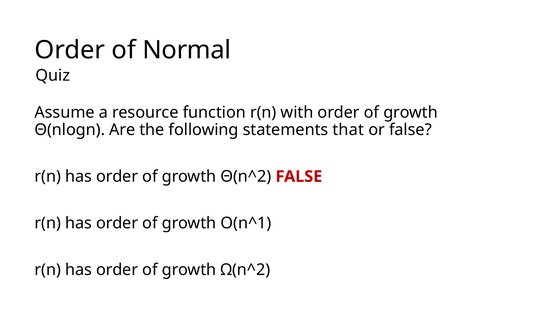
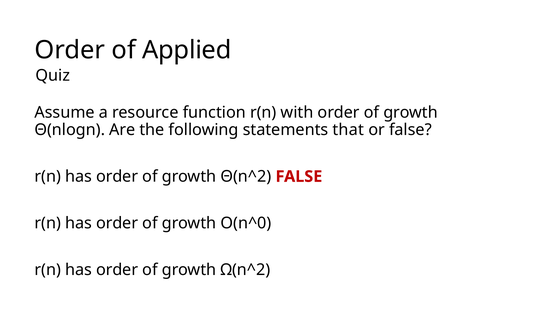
Normal: Normal -> Applied (187, 50)
O(n^1: O(n^1 -> O(n^0 (246, 223)
